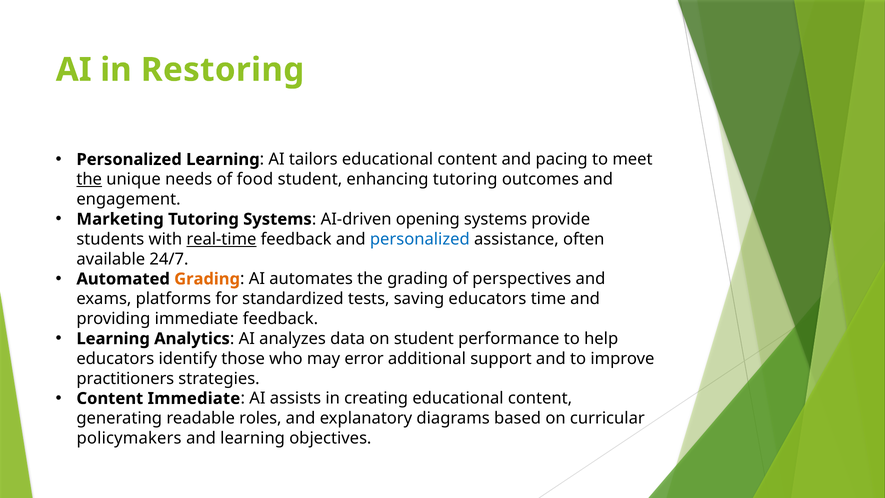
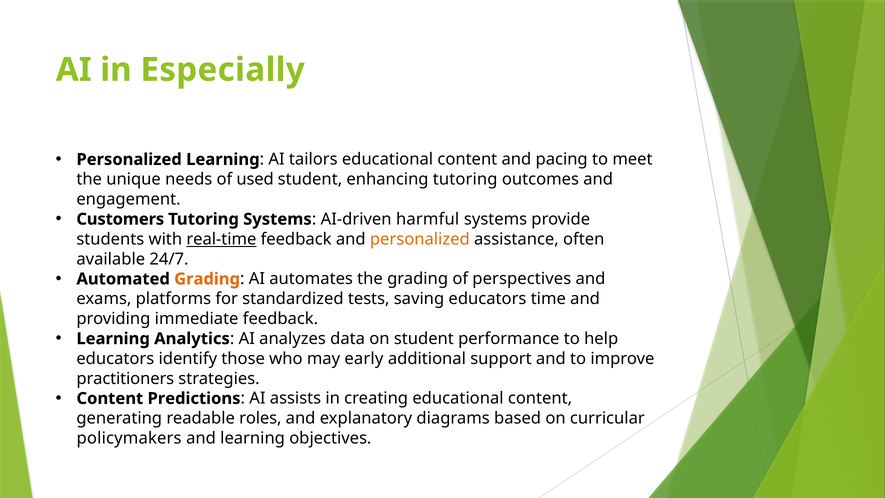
Restoring: Restoring -> Especially (223, 70)
the underline: present -> none (89, 179)
food: food -> used (255, 179)
Marketing: Marketing -> Customers (120, 219)
opening: opening -> harmful (428, 219)
personalized colour: blue -> orange (420, 239)
error: error -> early (364, 359)
Content Immediate: Immediate -> Predictions (194, 398)
